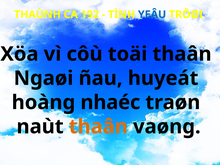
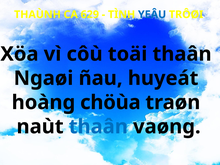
192: 192 -> 629 (90, 15)
nhaéc: nhaéc -> chöùa (110, 102)
thaân colour: orange -> blue (98, 127)
